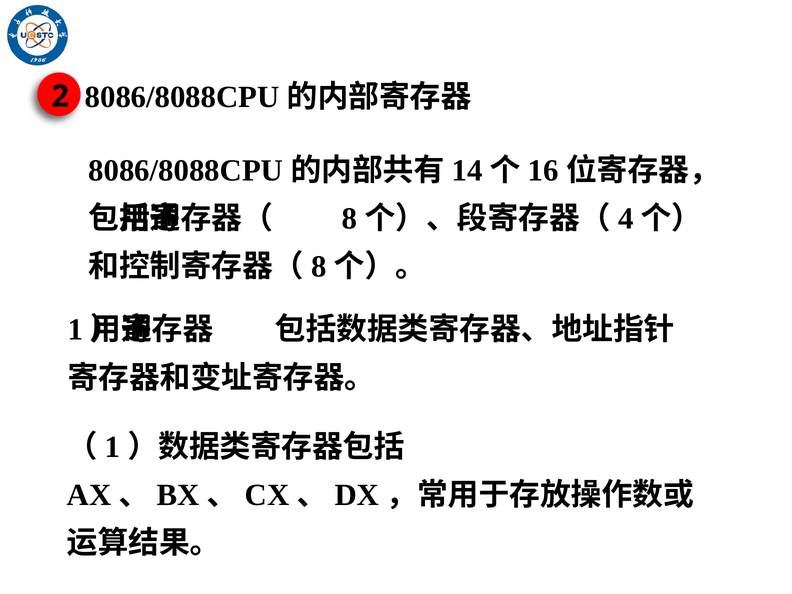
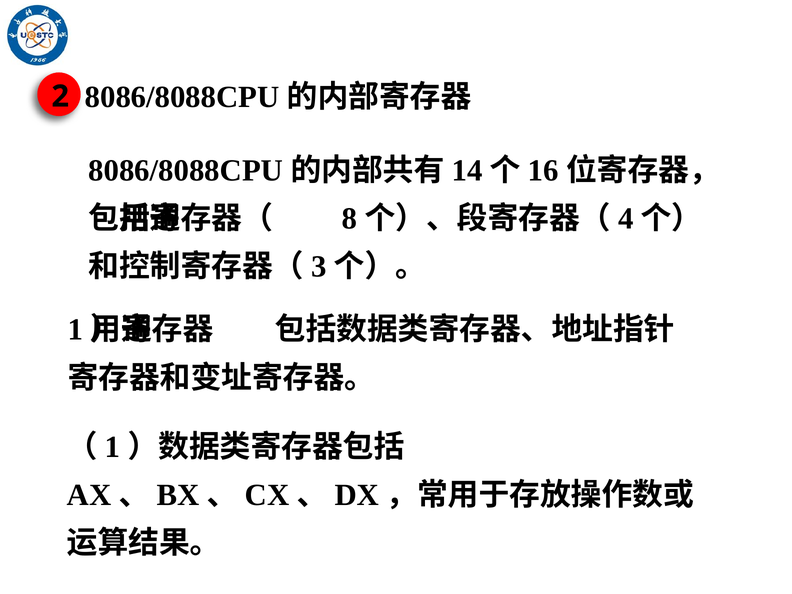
8: 8 -> 3 (319, 267)
